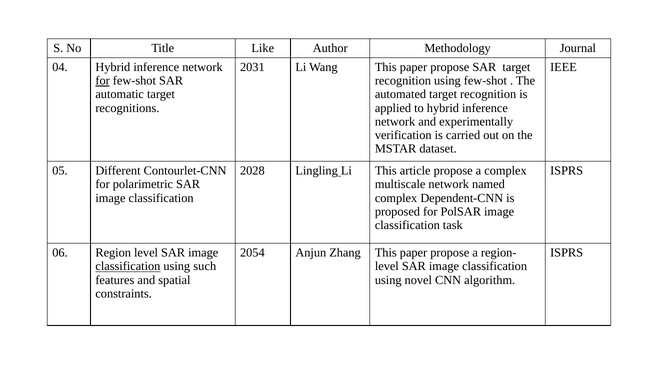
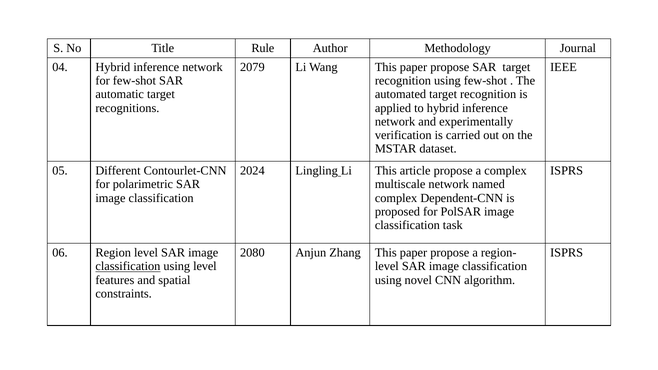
Like: Like -> Rule (263, 48)
2031: 2031 -> 2079 (252, 67)
for underline: present -> none (103, 81)
2028: 2028 -> 2024 (252, 171)
2054: 2054 -> 2080 (252, 253)
using such: such -> level (205, 267)
